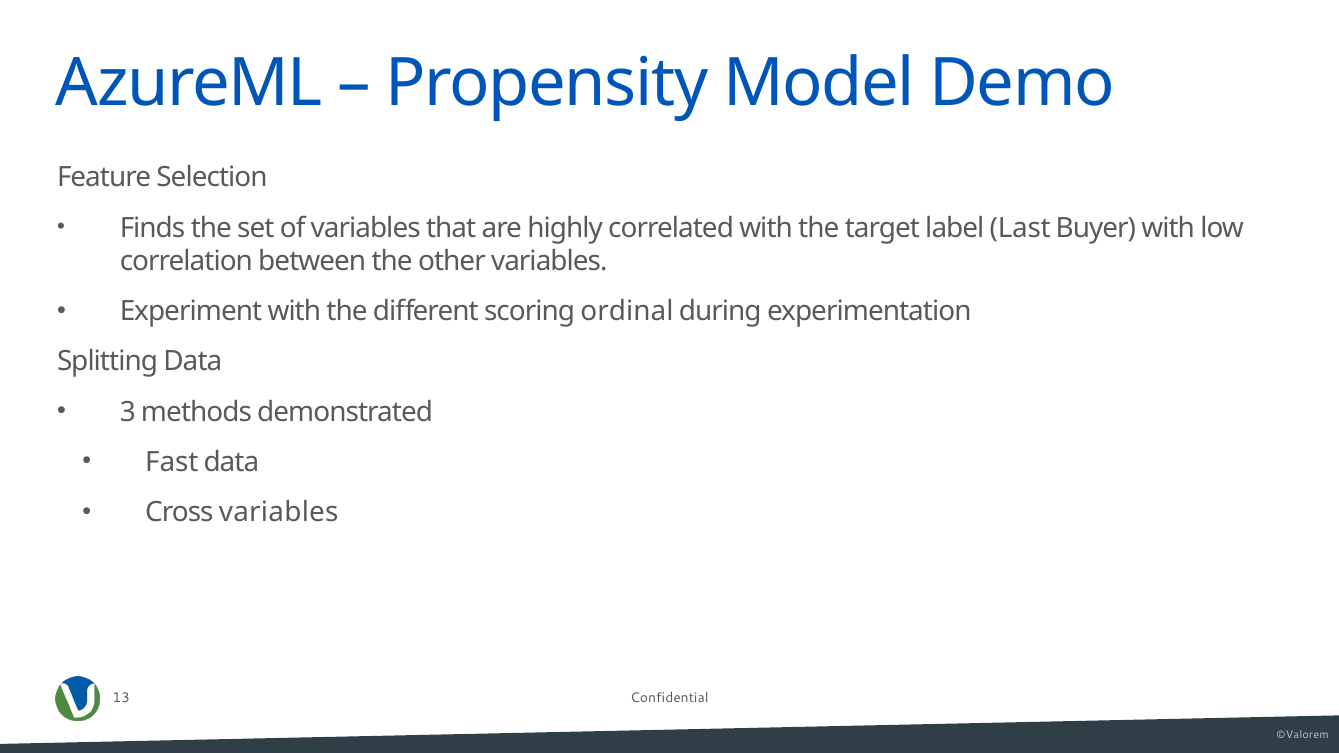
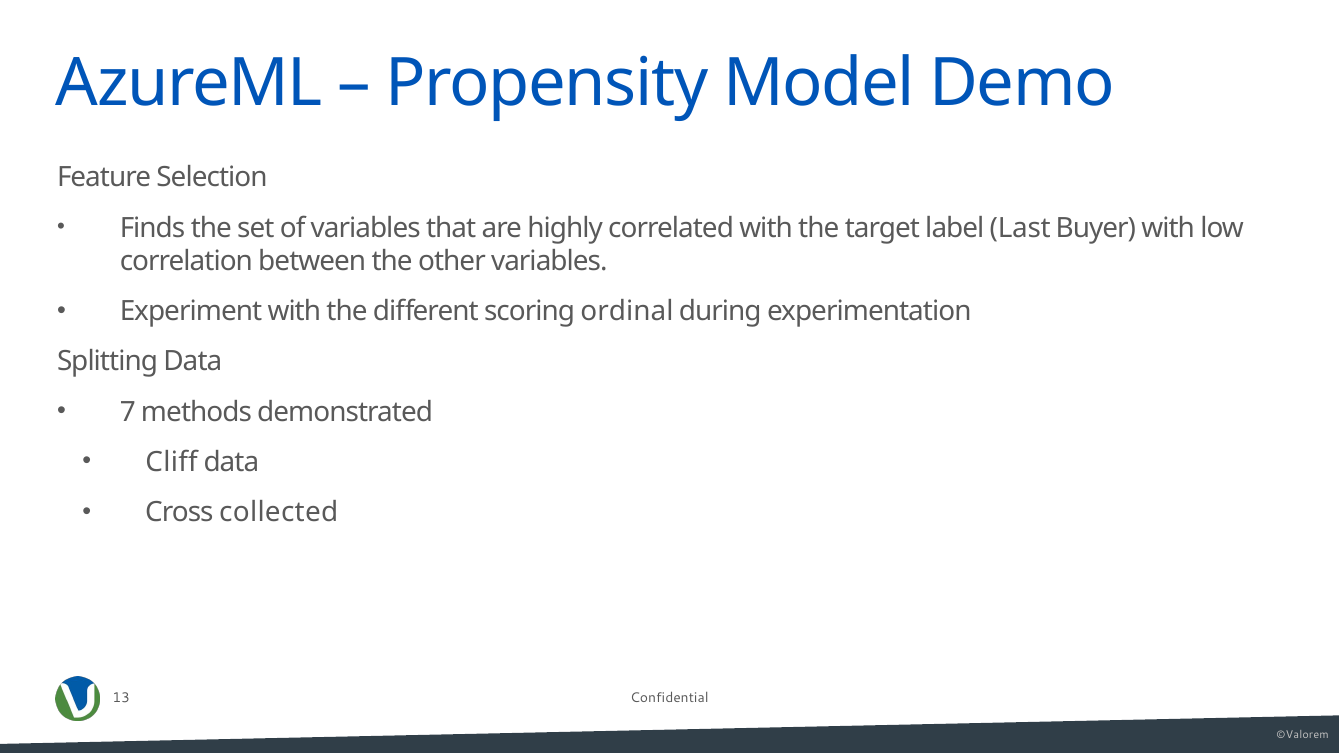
3: 3 -> 7 (128, 412)
Fast: Fast -> Cliff (172, 462)
Cross variables: variables -> collected (279, 512)
